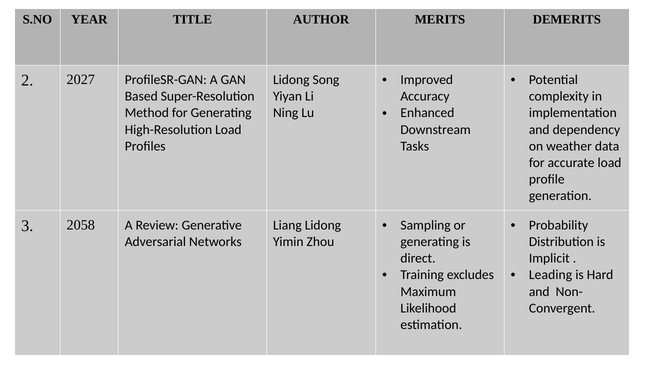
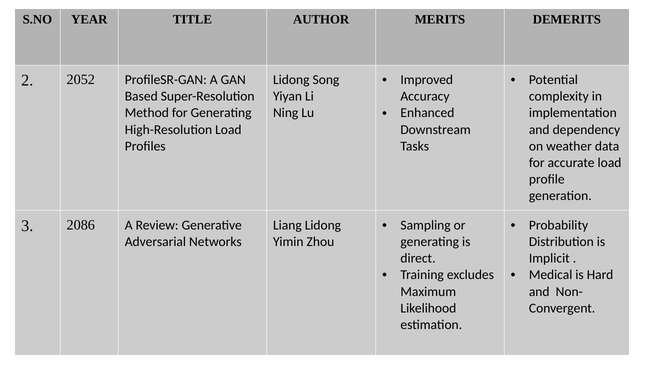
2027: 2027 -> 2052 (81, 79)
2058: 2058 -> 2086 (81, 225)
Leading: Leading -> Medical (551, 275)
